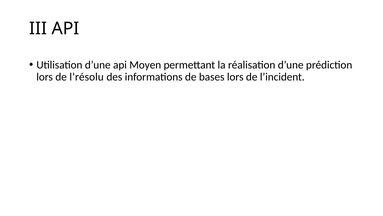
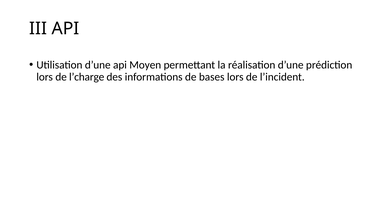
l’résolu: l’résolu -> l’charge (87, 77)
